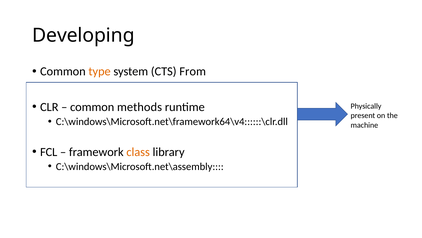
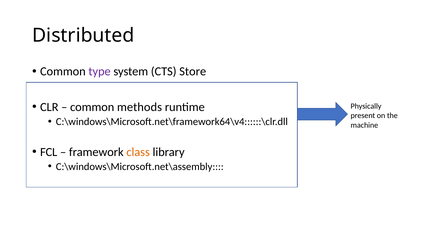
Developing: Developing -> Distributed (83, 35)
type colour: orange -> purple (100, 71)
From: From -> Store (193, 71)
